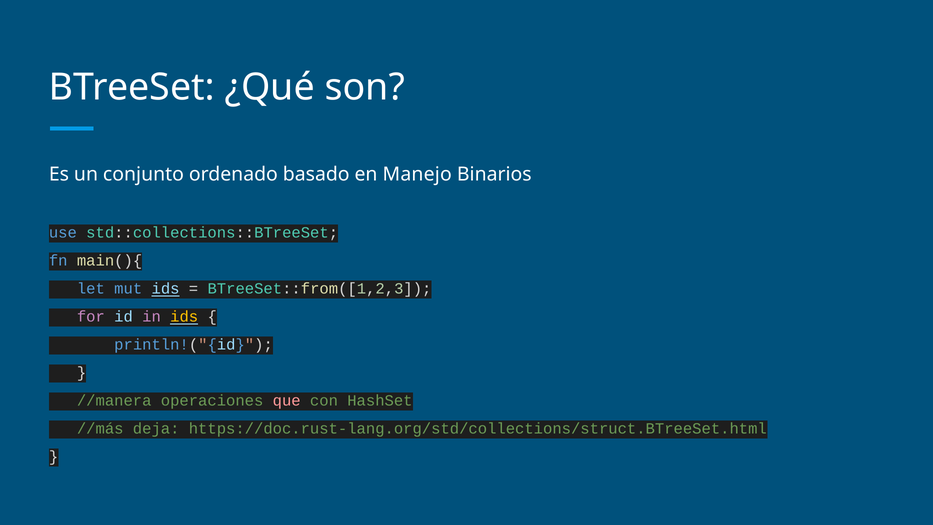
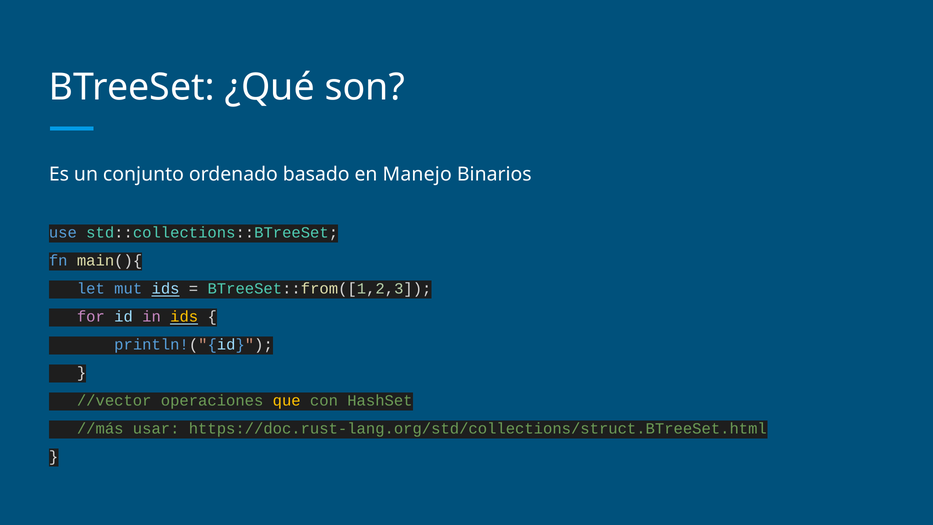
//manera: //manera -> //vector (114, 400)
que colour: pink -> yellow (287, 400)
deja: deja -> usar (156, 428)
